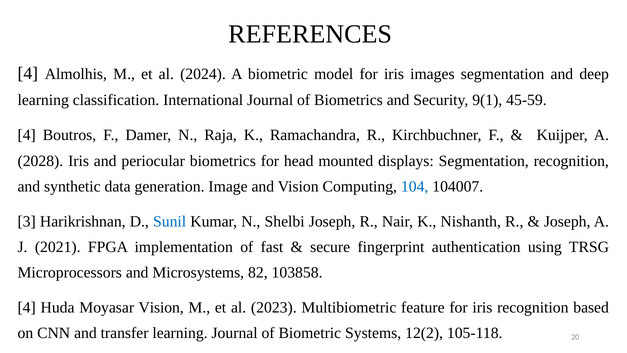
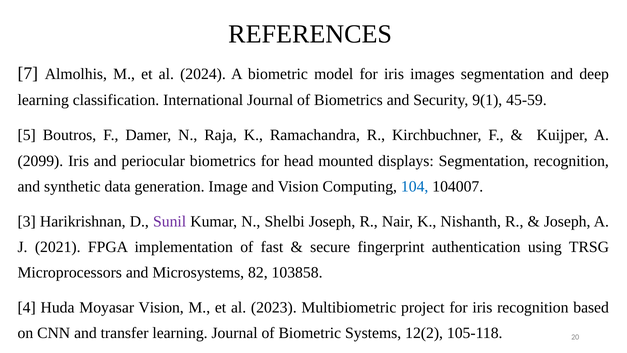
4: 4 -> 7 (28, 74)
4: 4 -> 5 (27, 135)
2028: 2028 -> 2099 (40, 161)
Sunil colour: blue -> purple (170, 221)
feature: feature -> project (423, 307)
